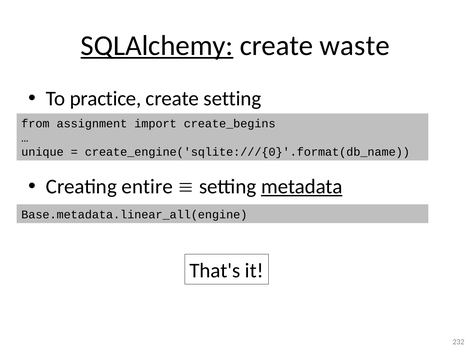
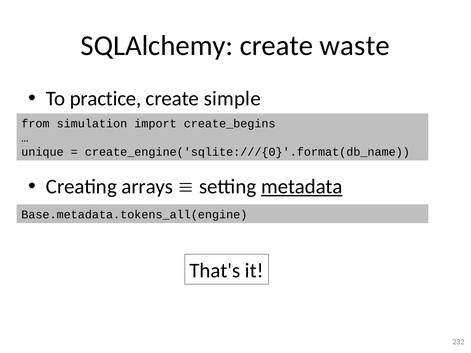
SQLAlchemy underline: present -> none (157, 46)
create setting: setting -> simple (232, 99)
assignment: assignment -> simulation (92, 124)
entire: entire -> arrays (147, 187)
Base.metadata.linear_all(engine: Base.metadata.linear_all(engine -> Base.metadata.tokens_all(engine (134, 215)
